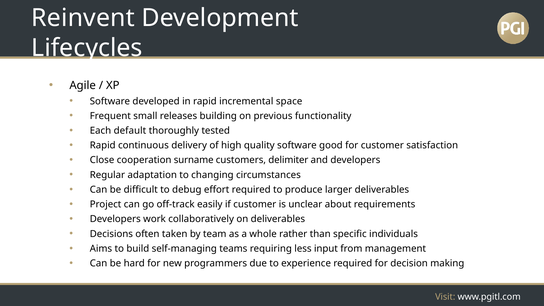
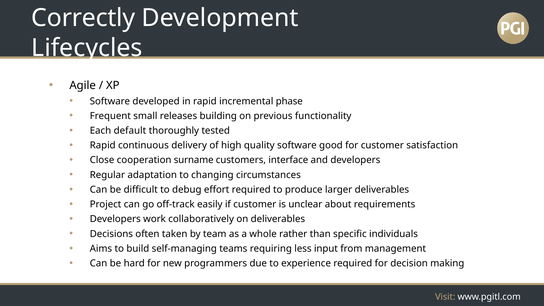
Reinvent: Reinvent -> Correctly (83, 18)
space: space -> phase (289, 101)
delimiter: delimiter -> interface (288, 160)
